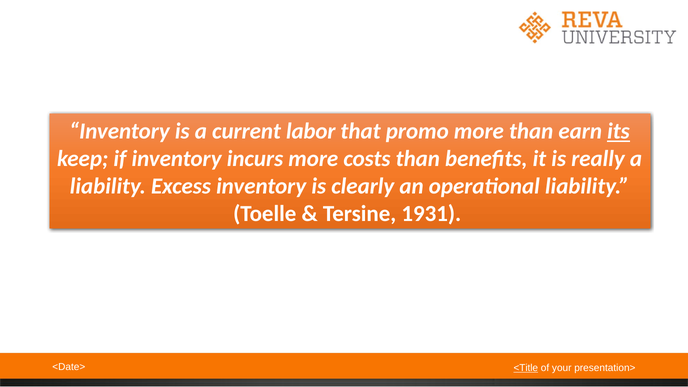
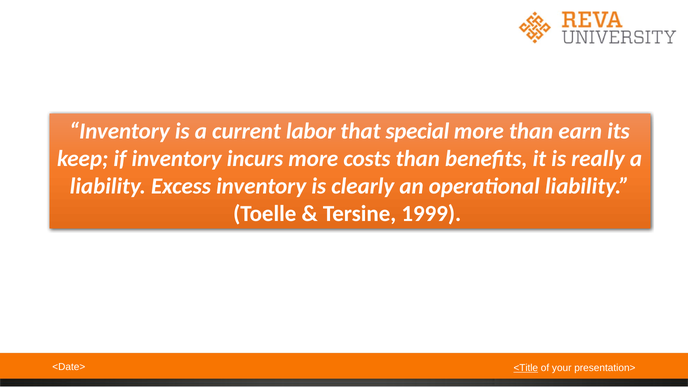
promo: promo -> special (417, 131)
its underline: present -> none (618, 131)
1931: 1931 -> 1999 (431, 214)
